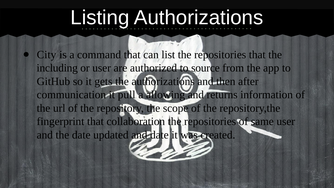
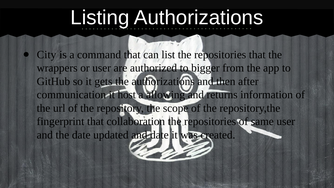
including: including -> wrappers (57, 68)
source: source -> bigger (205, 68)
pull: pull -> host (127, 95)
